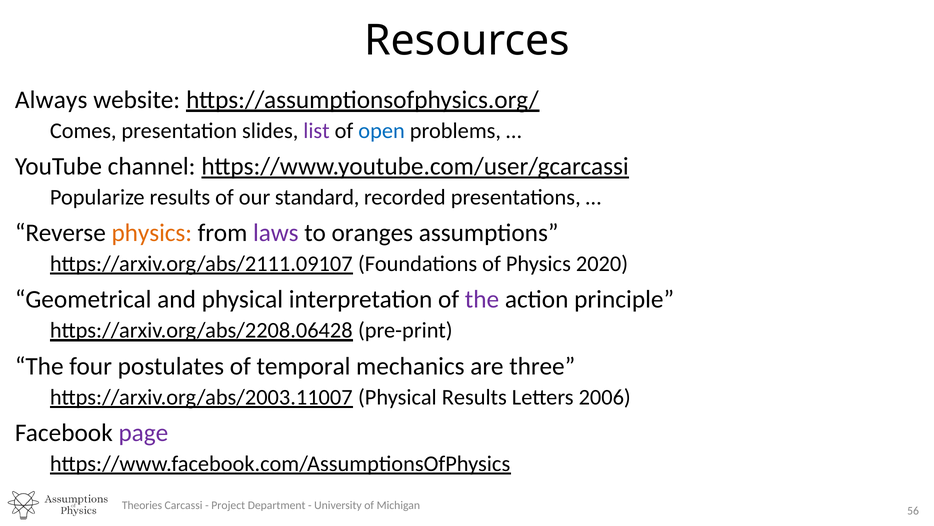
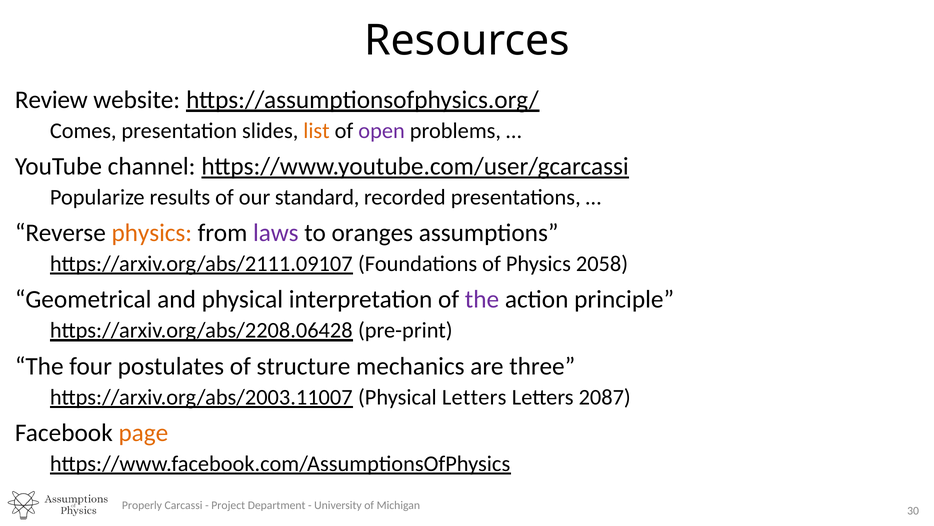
Always: Always -> Review (51, 100)
list colour: purple -> orange (316, 131)
open colour: blue -> purple (382, 131)
2020: 2020 -> 2058 (602, 264)
temporal: temporal -> structure (303, 366)
Physical Results: Results -> Letters (474, 397)
2006: 2006 -> 2087 (605, 397)
page colour: purple -> orange (143, 432)
Theories: Theories -> Properly (142, 505)
56: 56 -> 30 (913, 510)
